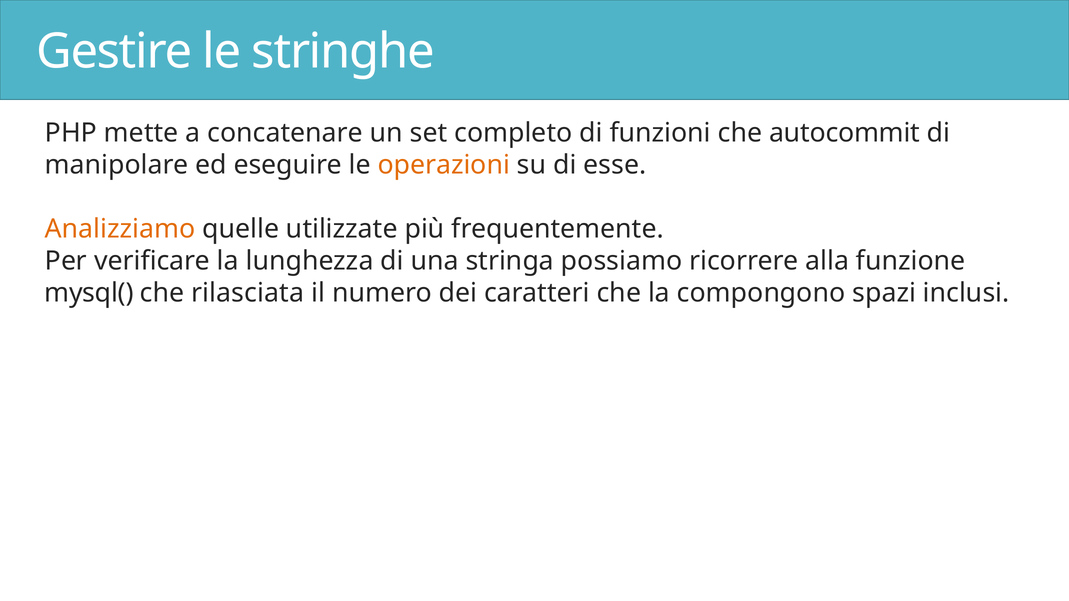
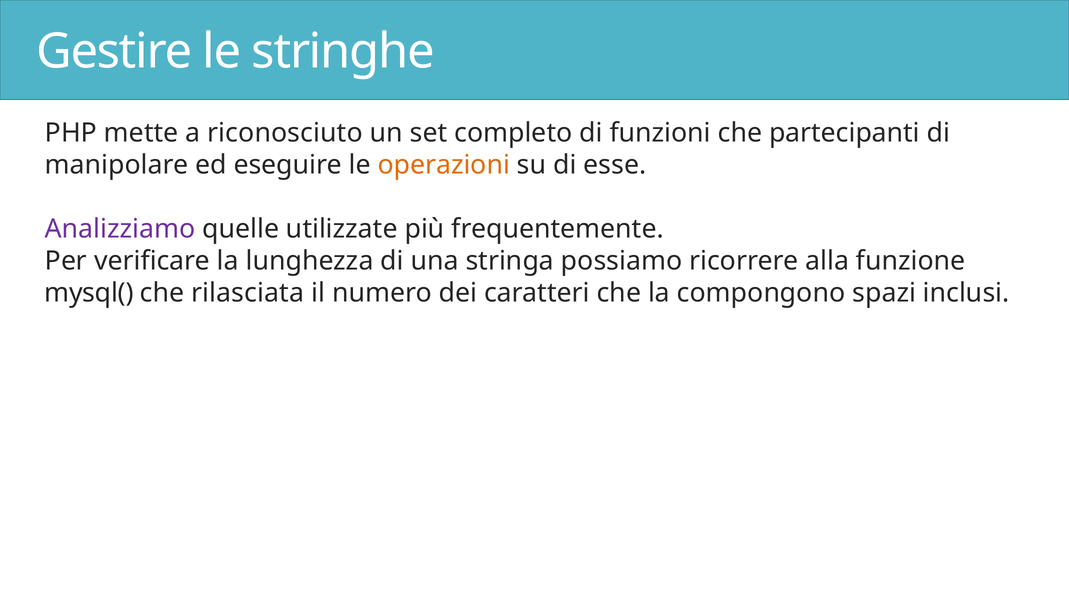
concatenare: concatenare -> riconosciuto (285, 133)
autocommit: autocommit -> partecipanti (844, 133)
Analizziamo colour: orange -> purple (120, 229)
